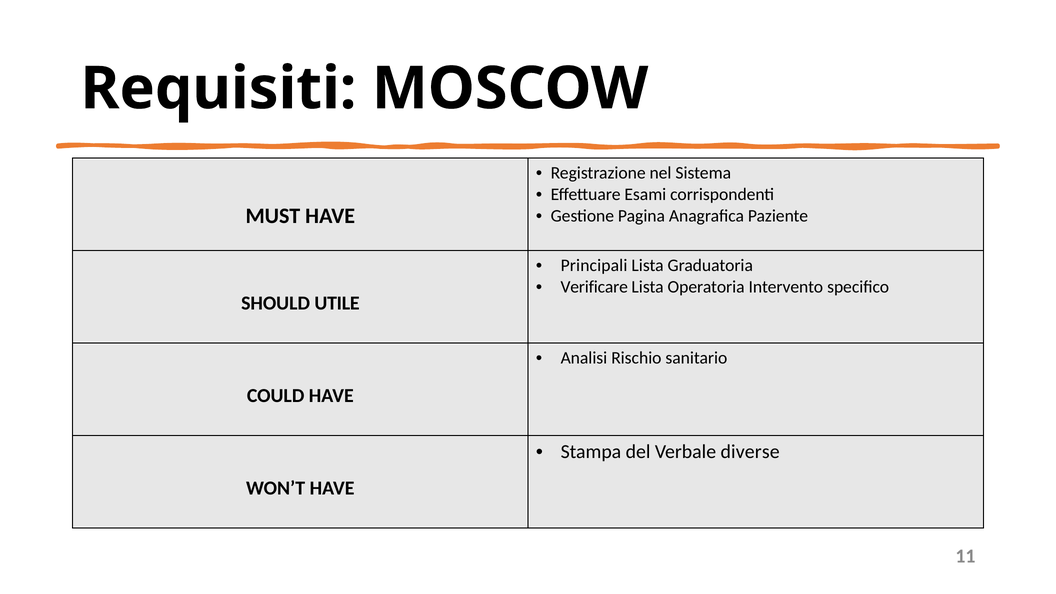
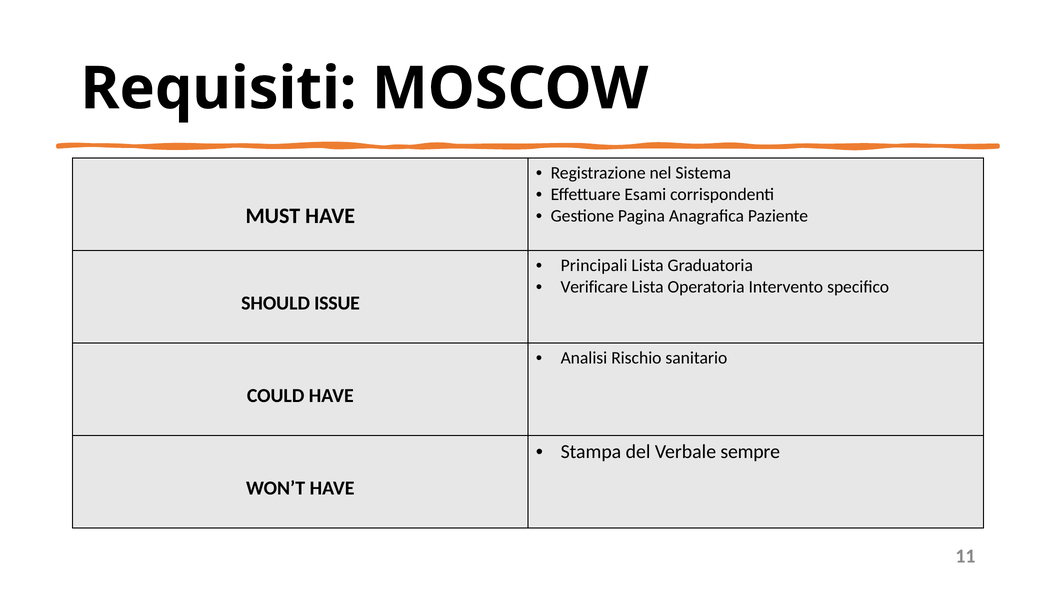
UTILE: UTILE -> ISSUE (337, 303)
diverse: diverse -> sempre (750, 452)
